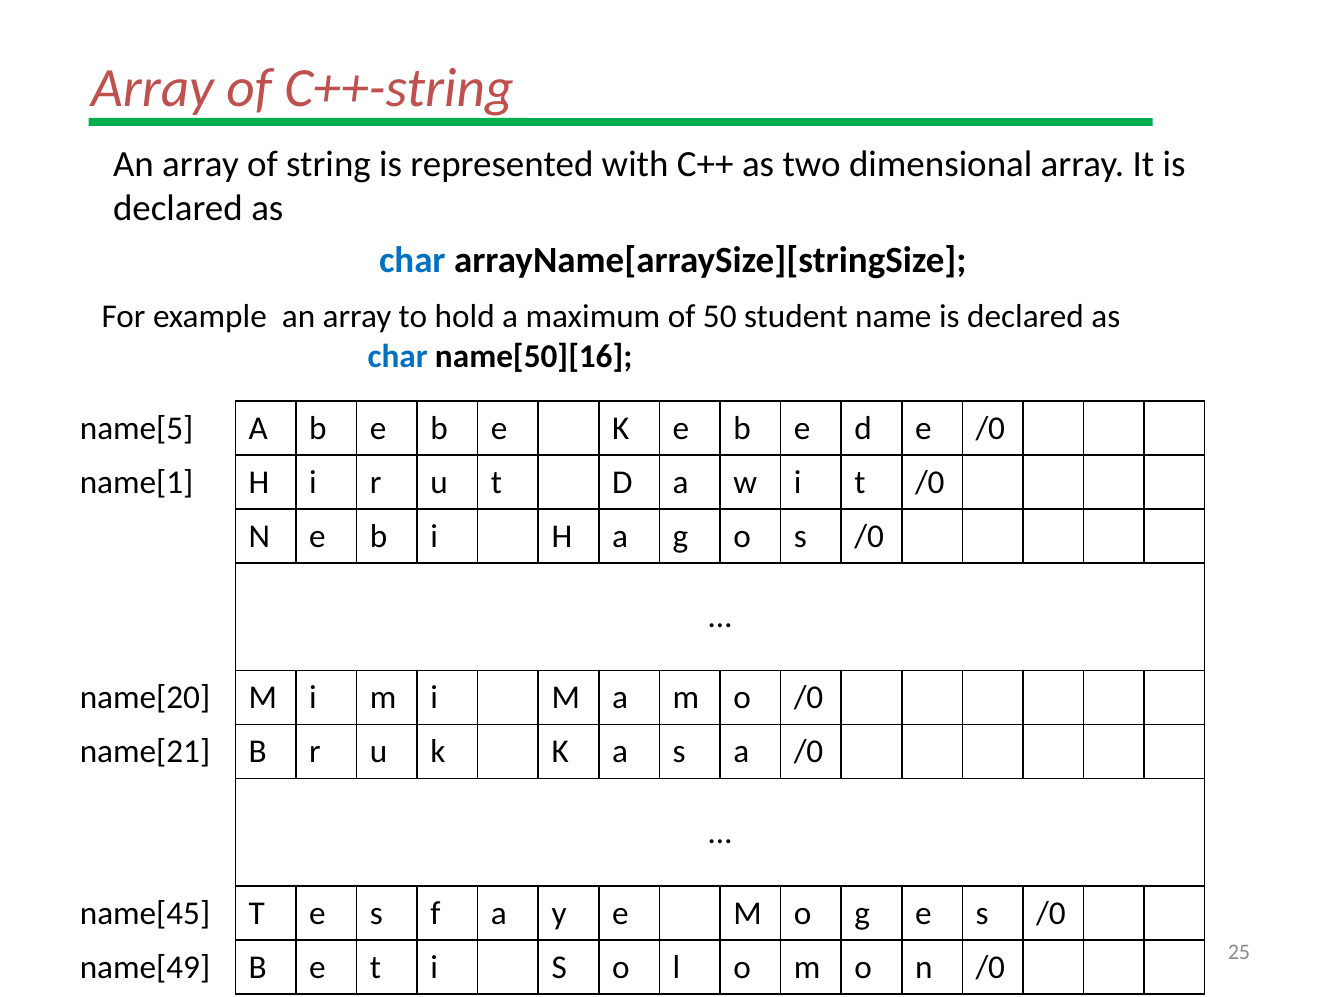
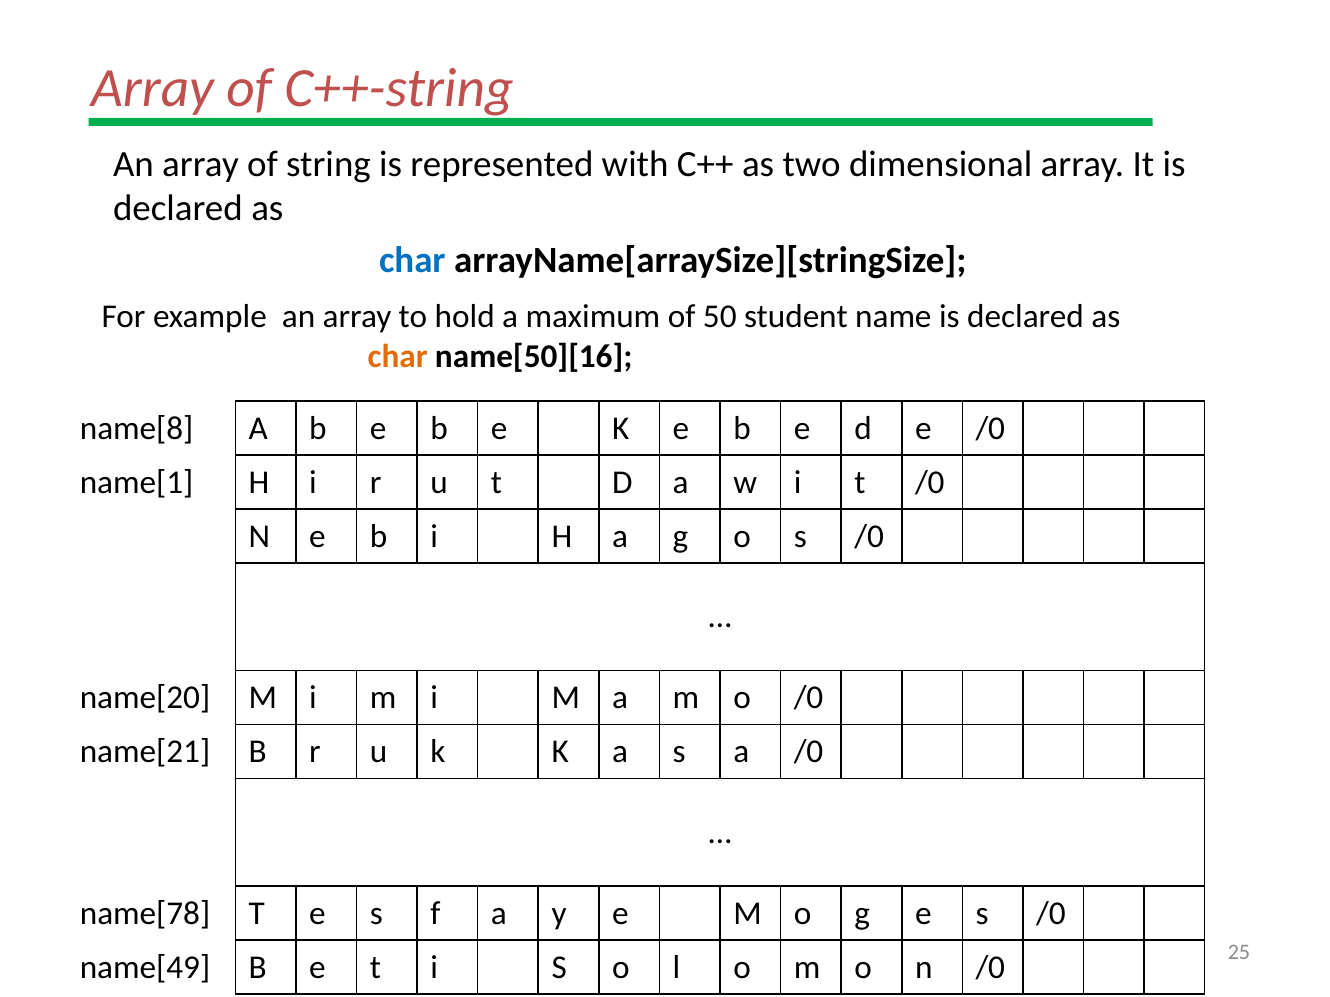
char colour: blue -> orange (398, 357)
name[5: name[5 -> name[8 (137, 429)
name[45: name[45 -> name[78 (145, 914)
